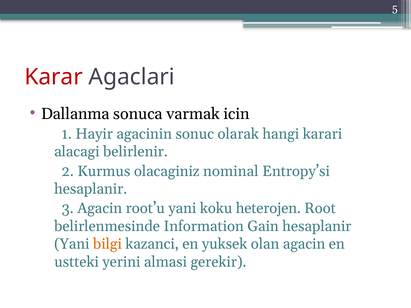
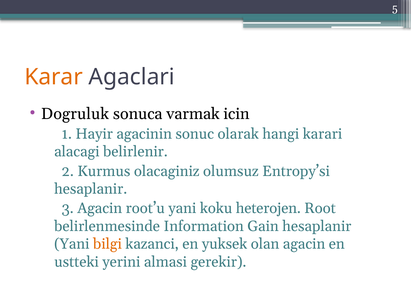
Karar colour: red -> orange (54, 77)
Dallanma: Dallanma -> Dogruluk (75, 114)
nominal: nominal -> olumsuz (231, 171)
